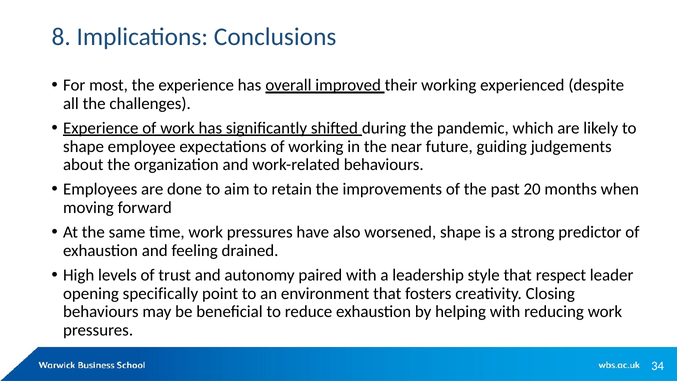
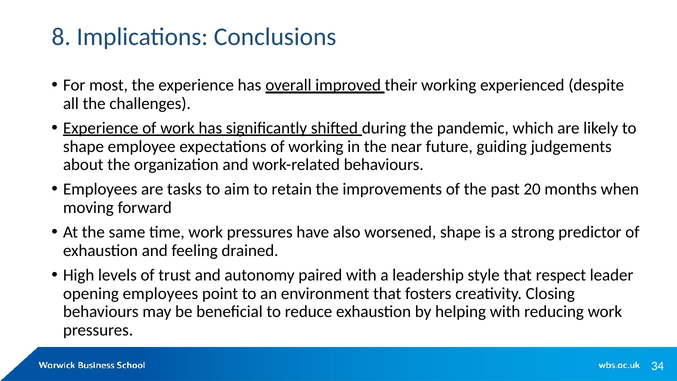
done: done -> tasks (185, 189)
opening specifically: specifically -> employees (160, 293)
